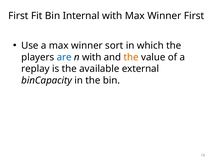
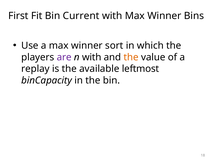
Internal: Internal -> Current (81, 16)
Winner First: First -> Bins (194, 16)
are colour: blue -> purple (64, 57)
external: external -> leftmost (141, 69)
